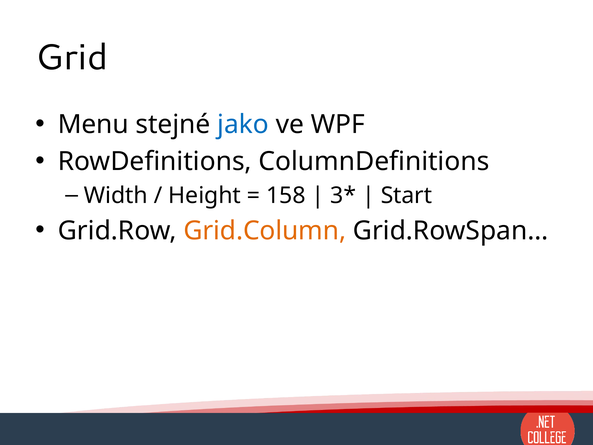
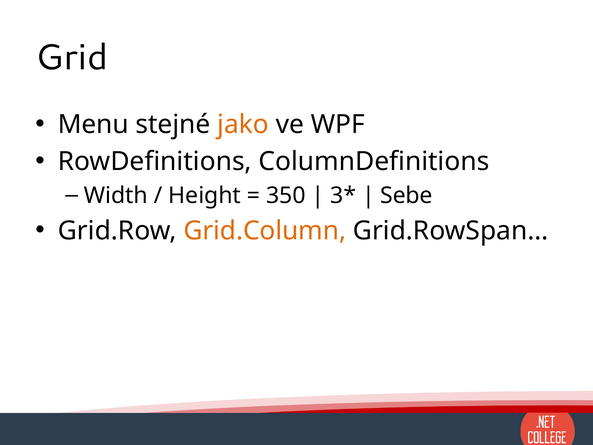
jako colour: blue -> orange (243, 124)
158: 158 -> 350 (286, 195)
Start: Start -> Sebe (406, 195)
